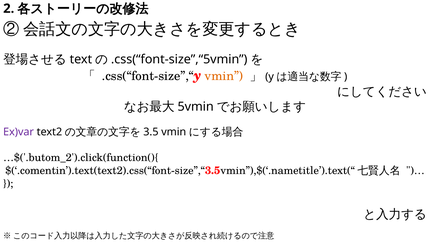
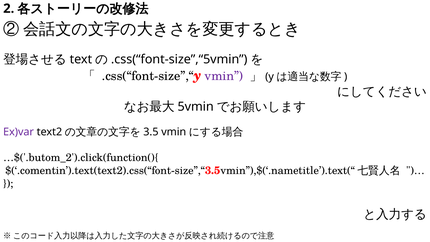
vmin colour: orange -> purple (224, 76)
